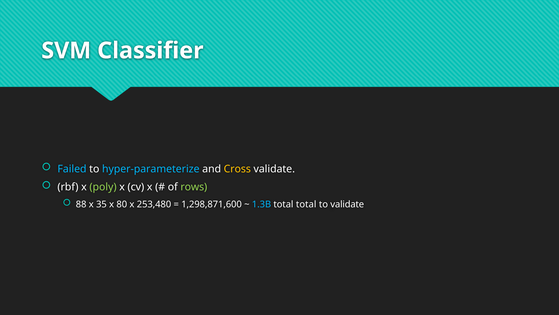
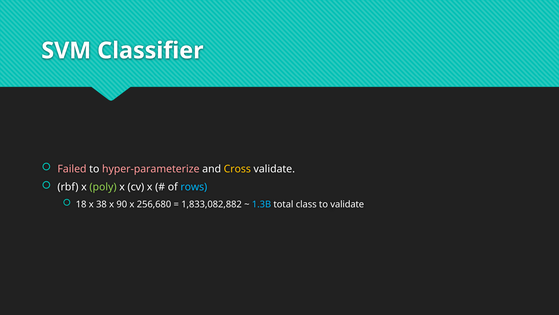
Failed colour: light blue -> pink (72, 169)
hyper-parameterize colour: light blue -> pink (151, 169)
rows colour: light green -> light blue (194, 187)
88: 88 -> 18 (81, 204)
35: 35 -> 38 (101, 204)
80: 80 -> 90 (122, 204)
253,480: 253,480 -> 256,680 (154, 204)
1,298,871,600: 1,298,871,600 -> 1,833,082,882 (212, 204)
total total: total -> class (306, 204)
